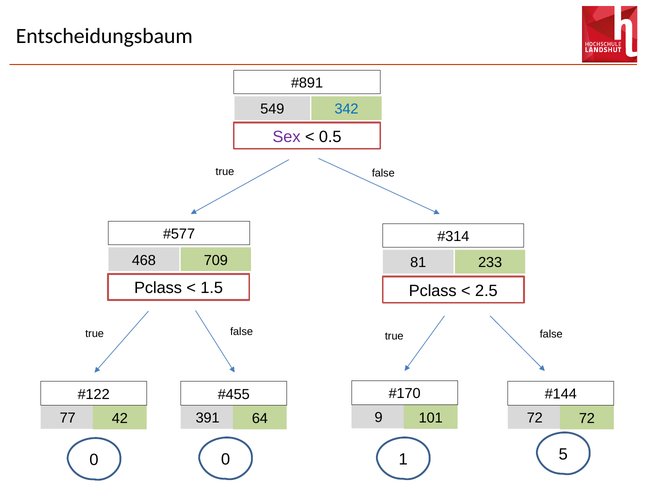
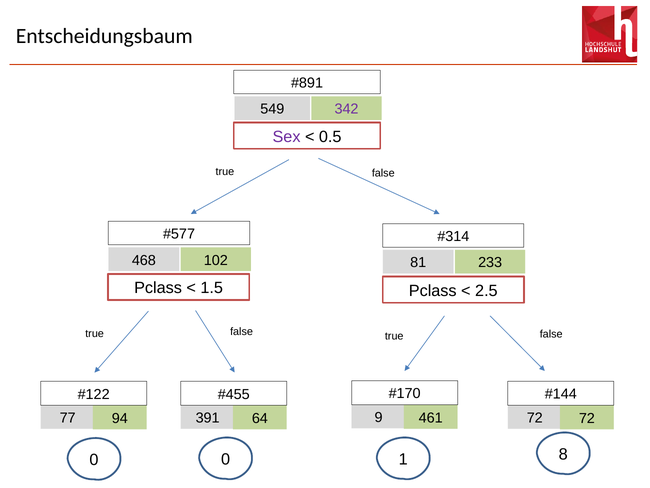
342 colour: blue -> purple (347, 109)
709: 709 -> 102 (216, 260)
101: 101 -> 461 (431, 418)
42: 42 -> 94 (120, 418)
5: 5 -> 8 (563, 454)
